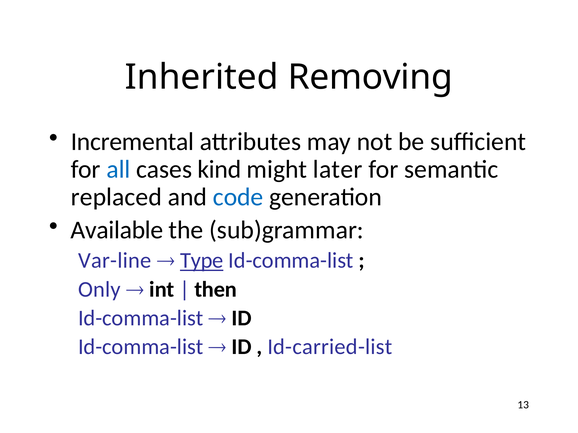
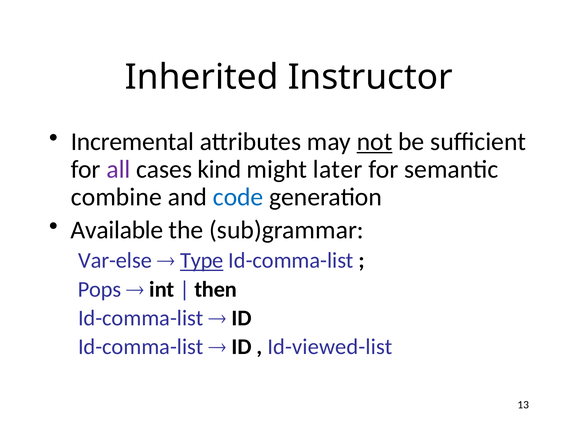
Removing: Removing -> Instructor (370, 77)
not underline: none -> present (375, 142)
all colour: blue -> purple (118, 170)
replaced: replaced -> combine (116, 197)
Var-line: Var-line -> Var-else (115, 261)
Only: Only -> Pops (100, 290)
Id-carried-list: Id-carried-list -> Id-viewed-list (330, 347)
